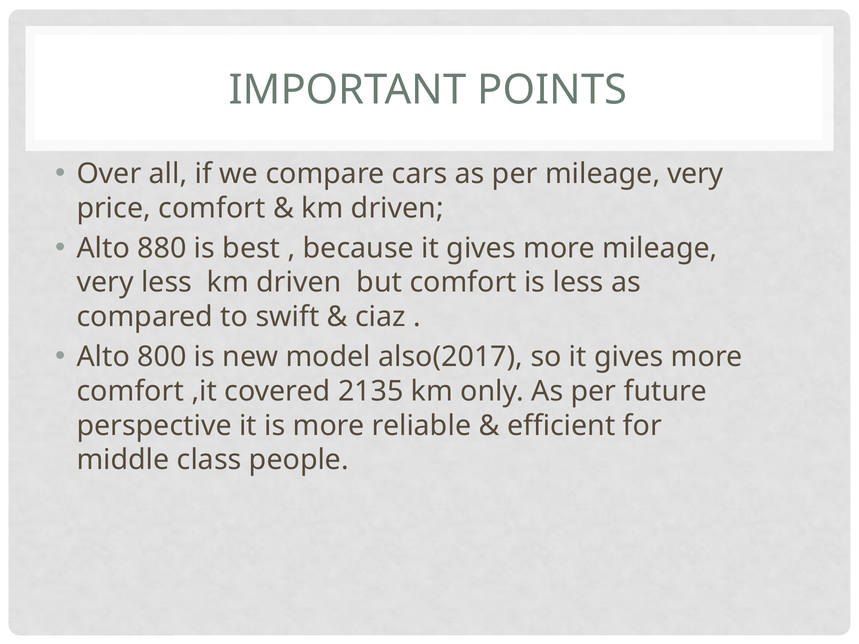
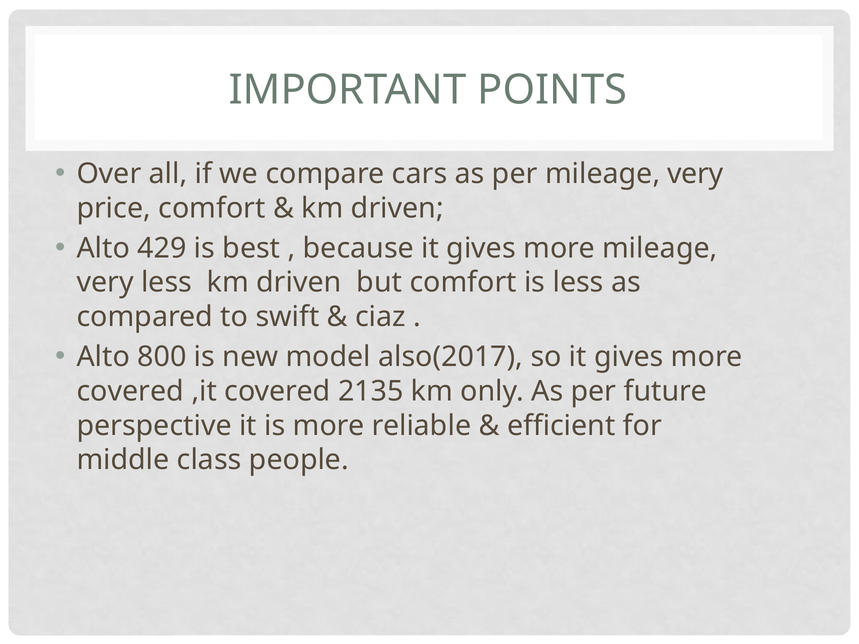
880: 880 -> 429 (162, 248)
comfort: comfort -> covered (130, 391)
